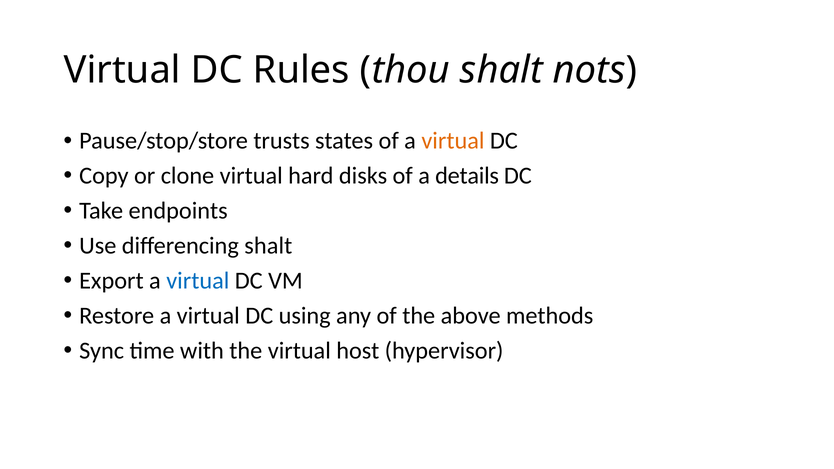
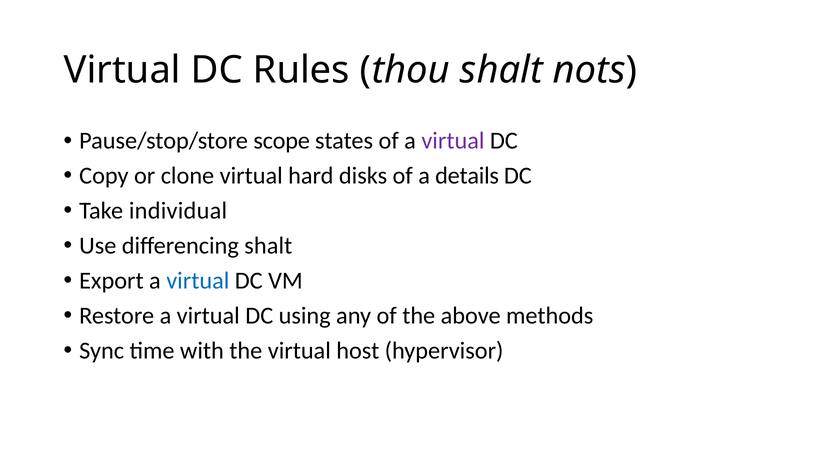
trusts: trusts -> scope (282, 141)
virtual colour: orange -> purple (453, 141)
endpoints: endpoints -> individual (178, 211)
